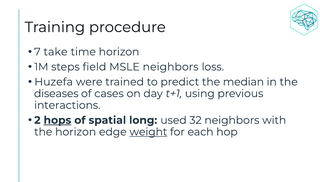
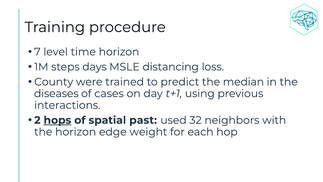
take: take -> level (56, 52)
field: field -> days (95, 67)
MSLE neighbors: neighbors -> distancing (171, 67)
Huzefa: Huzefa -> County (54, 82)
long: long -> past (143, 120)
weight underline: present -> none (148, 132)
